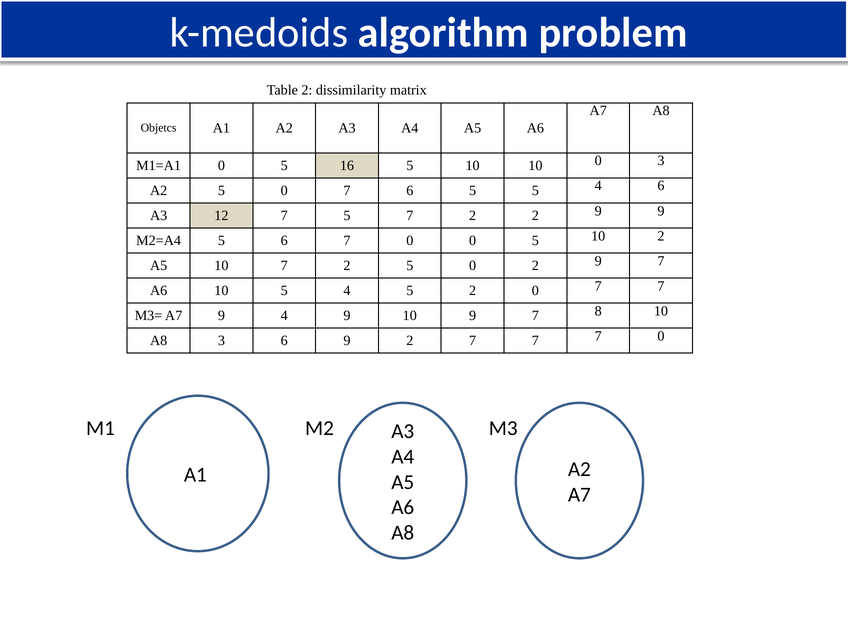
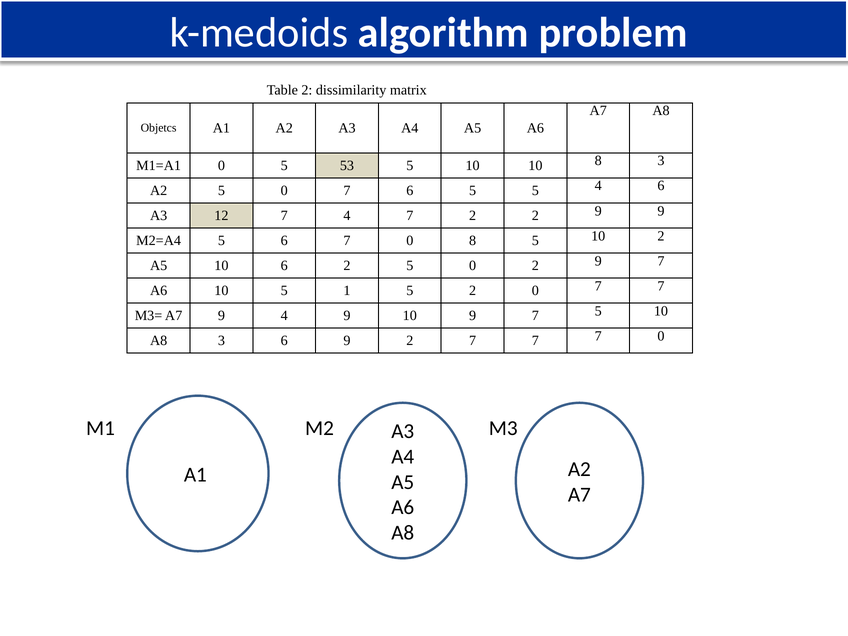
16: 16 -> 53 (347, 165)
10 0: 0 -> 8 (598, 161)
7 5: 5 -> 4 (347, 216)
0 0: 0 -> 8 (473, 241)
10 7: 7 -> 6 (284, 266)
10 5 4: 4 -> 1 (347, 291)
7 8: 8 -> 5 (598, 311)
